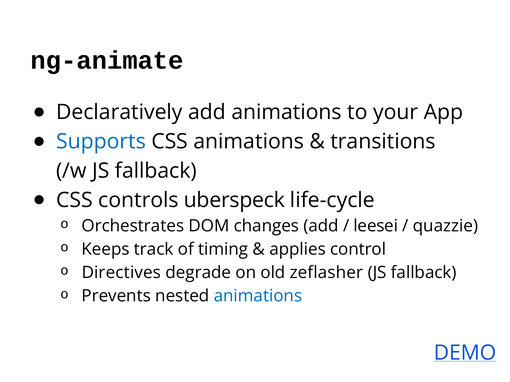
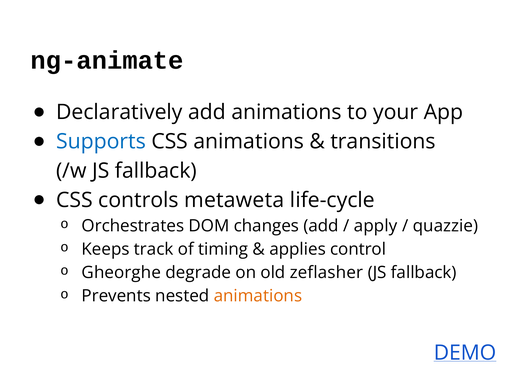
uberspeck: uberspeck -> metaweta (234, 200)
leesei: leesei -> apply (376, 226)
Directives: Directives -> Gheorghe (121, 273)
animations colour: blue -> orange (258, 296)
